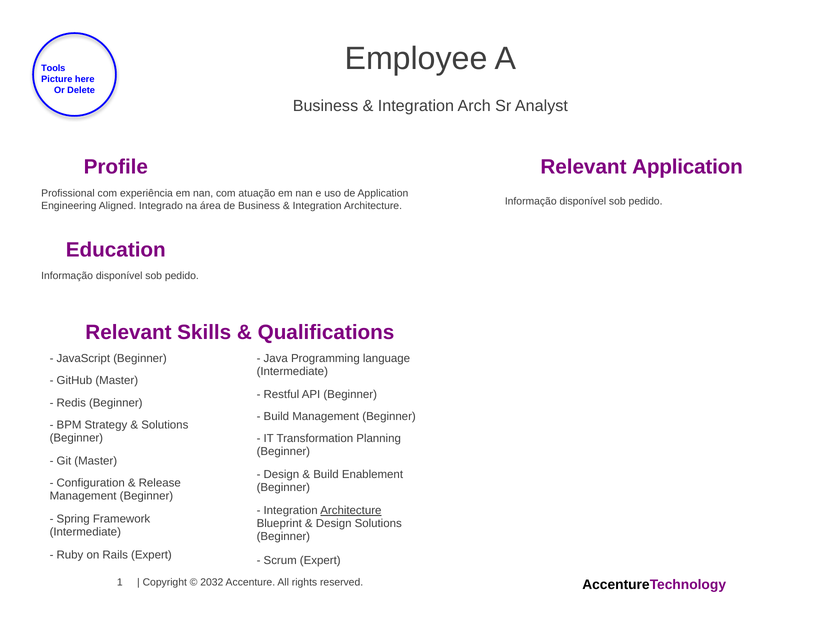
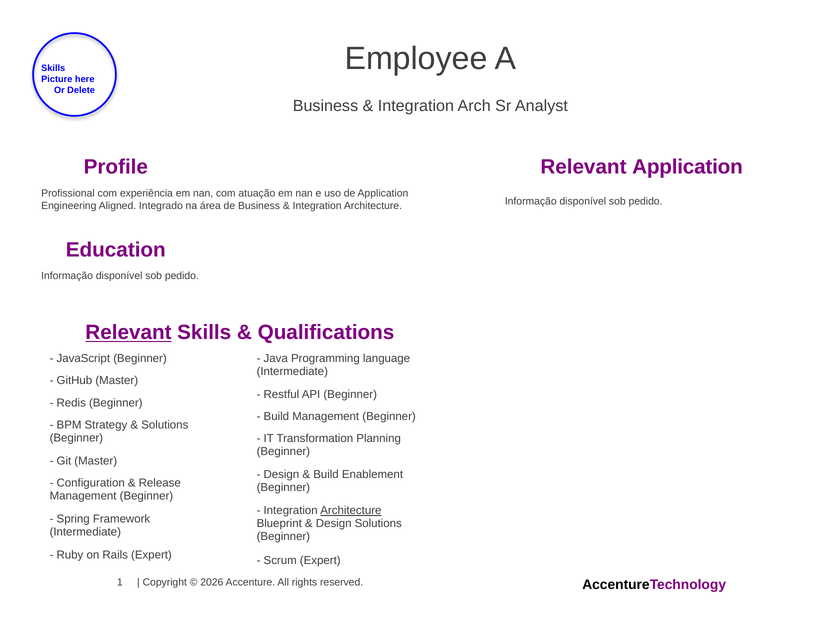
Tools: Tools -> Skills (53, 68)
Relevant underline: none -> present (128, 333)
2032: 2032 -> 2026 (212, 582)
